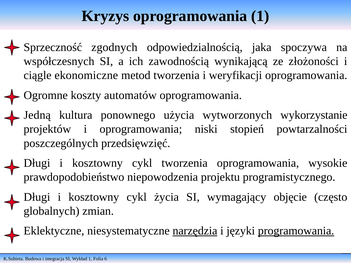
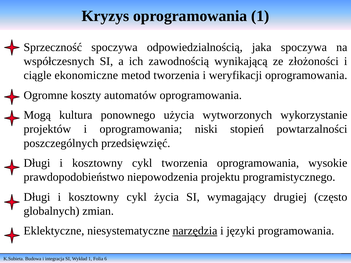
Sprzeczność zgodnych: zgodnych -> spoczywa (114, 47)
Jedną: Jedną -> Mogą (37, 115)
objęcie: objęcie -> drugiej (290, 197)
programowania underline: present -> none (296, 231)
